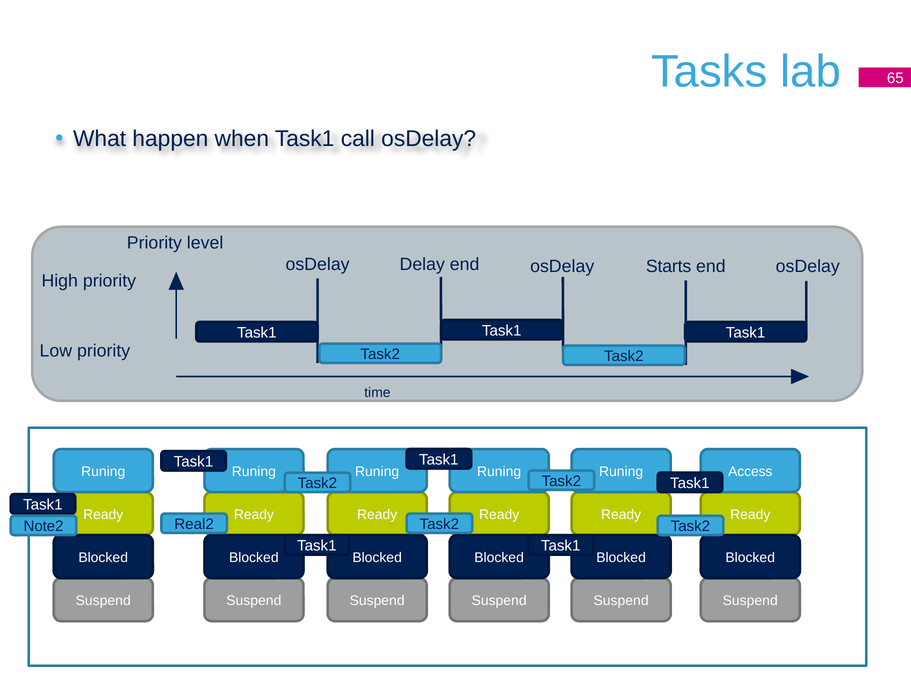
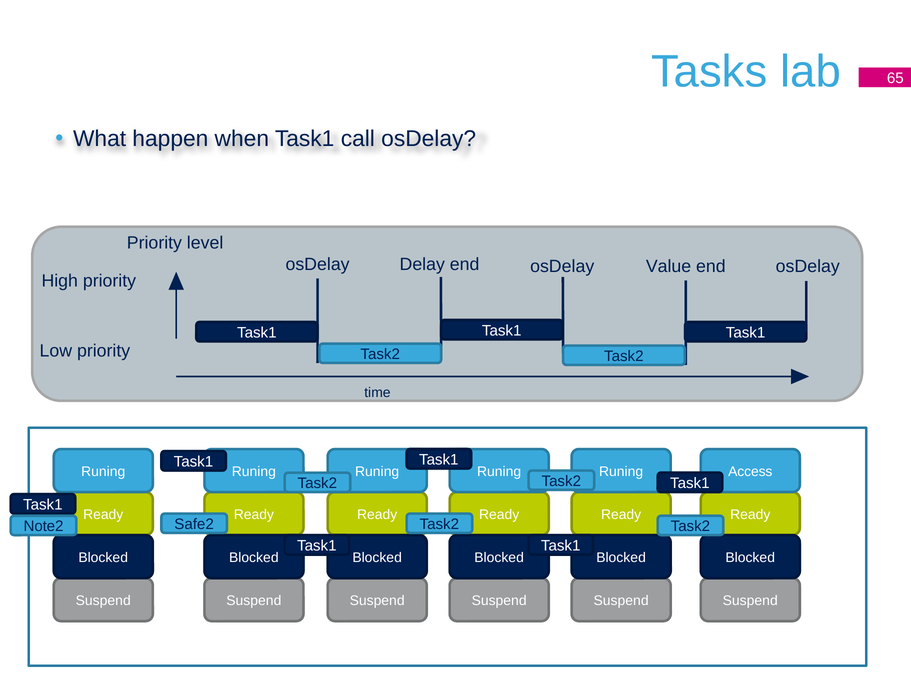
Starts: Starts -> Value (669, 267)
Real2: Real2 -> Safe2 (194, 524)
